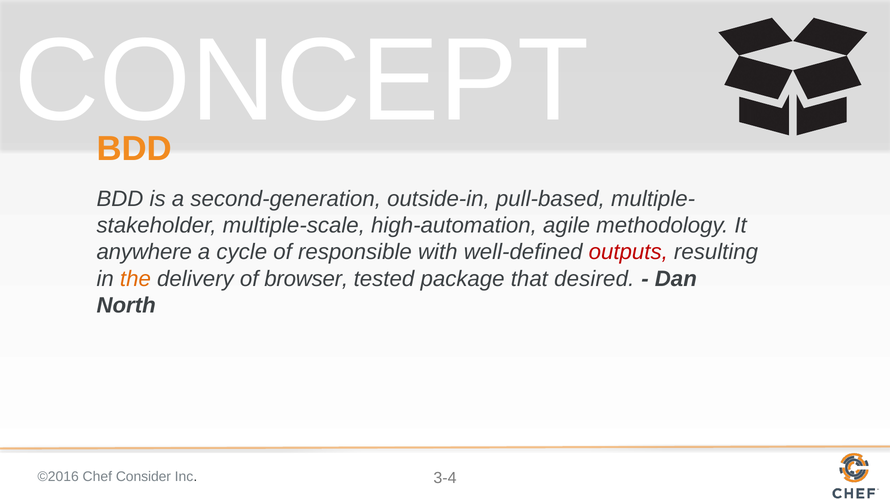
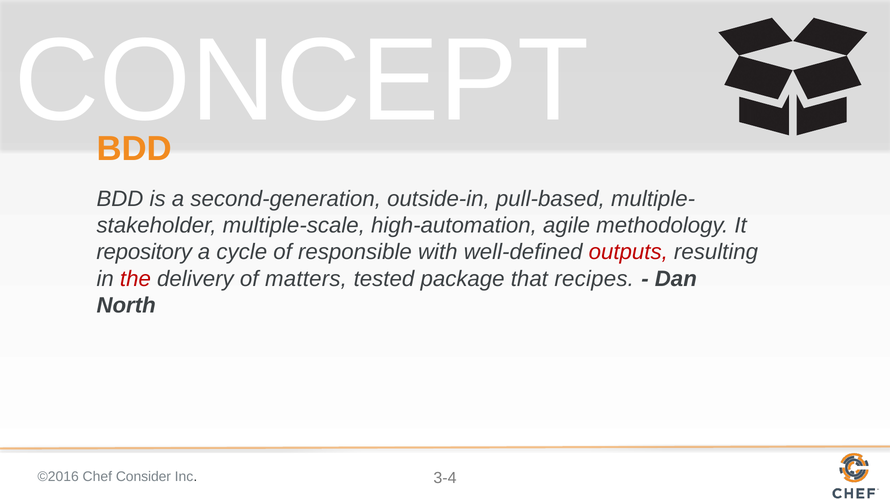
anywhere: anywhere -> repository (144, 252)
the colour: orange -> red (135, 279)
browser: browser -> matters (306, 279)
desired: desired -> recipes (594, 279)
